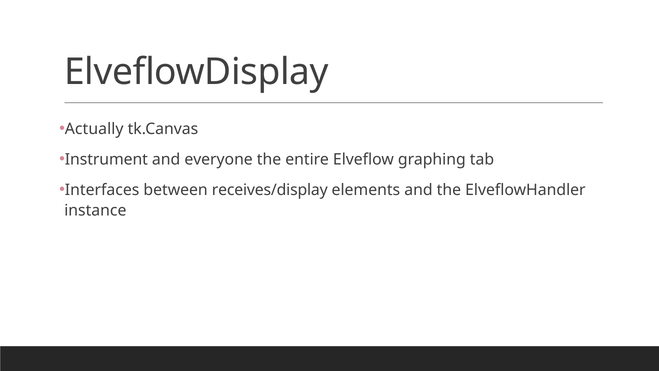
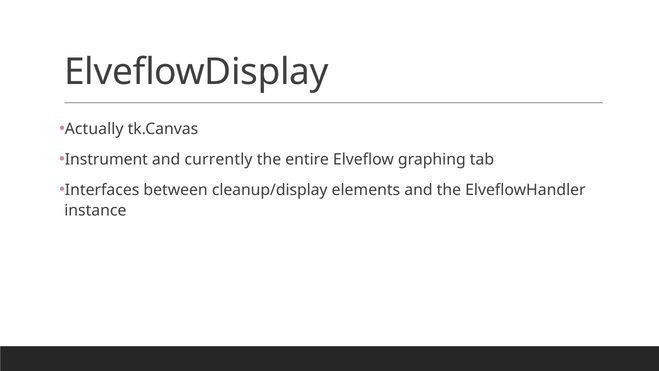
everyone: everyone -> currently (218, 159)
receives/display: receives/display -> cleanup/display (270, 190)
